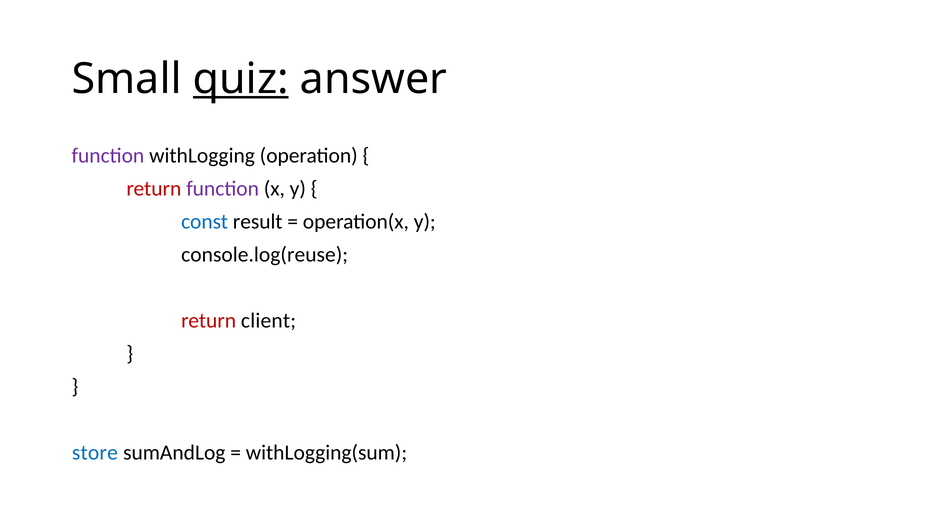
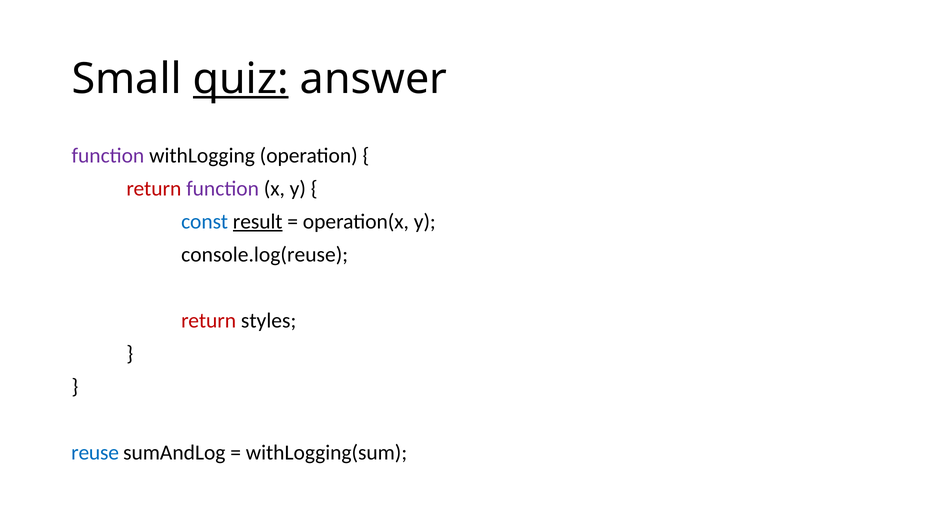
result underline: none -> present (258, 222)
client: client -> styles (269, 321)
store: store -> reuse (95, 453)
